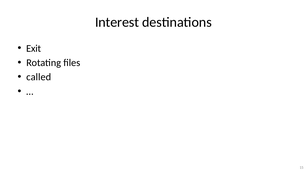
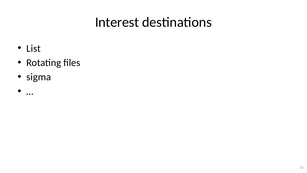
Exit: Exit -> List (33, 48)
called: called -> sigma (39, 77)
